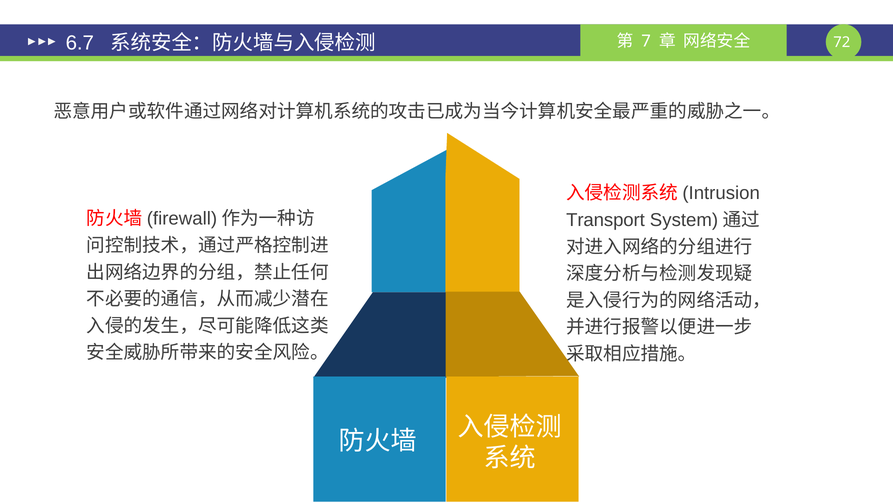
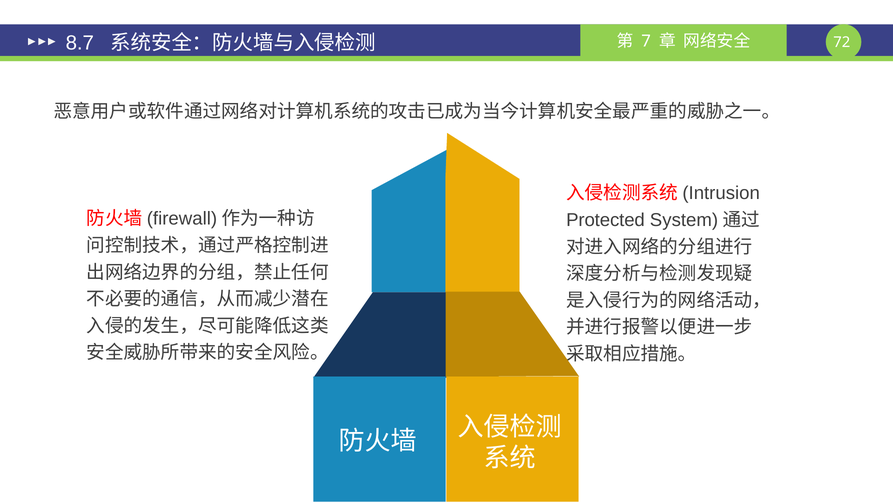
6.7: 6.7 -> 8.7 (80, 43)
Transport: Transport -> Protected (605, 220)
